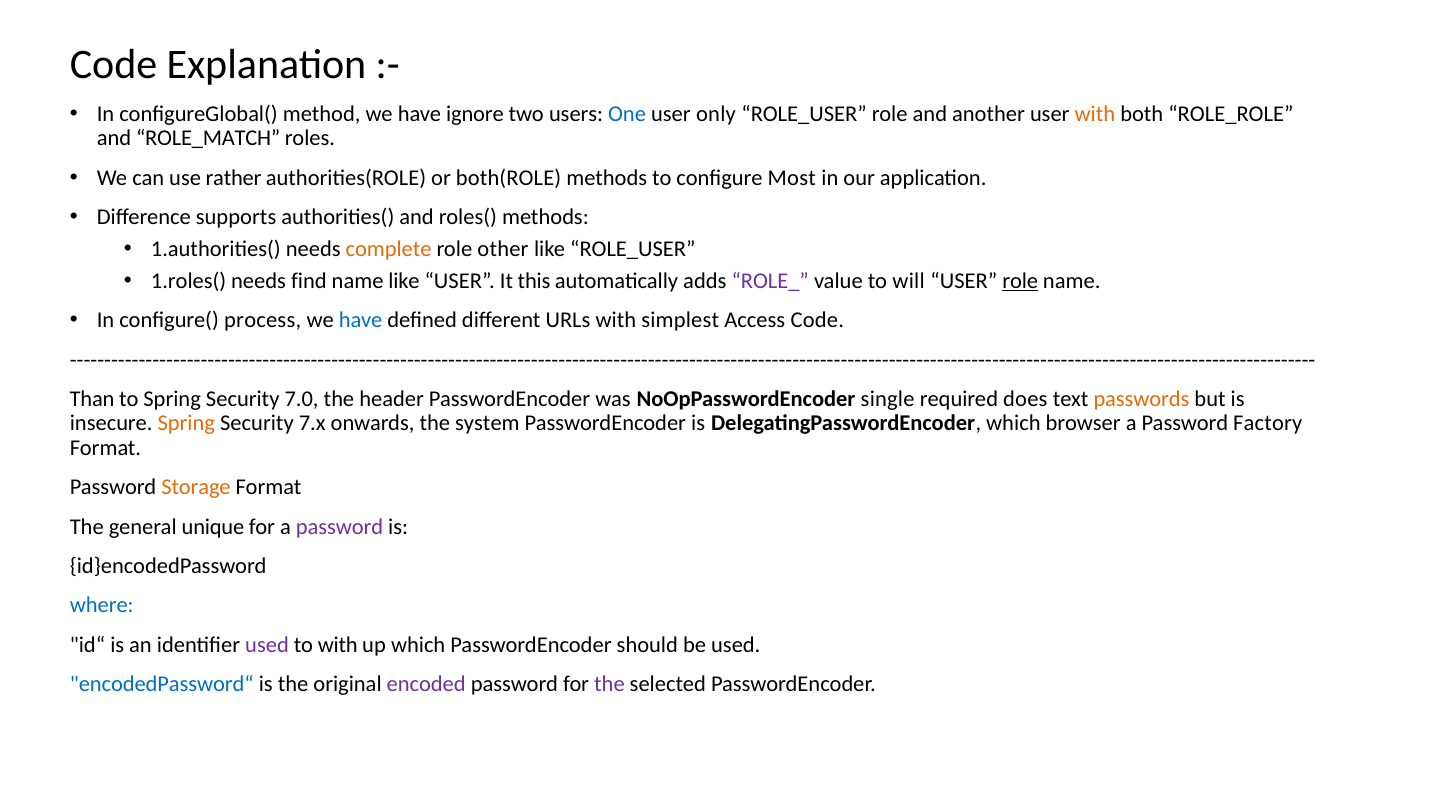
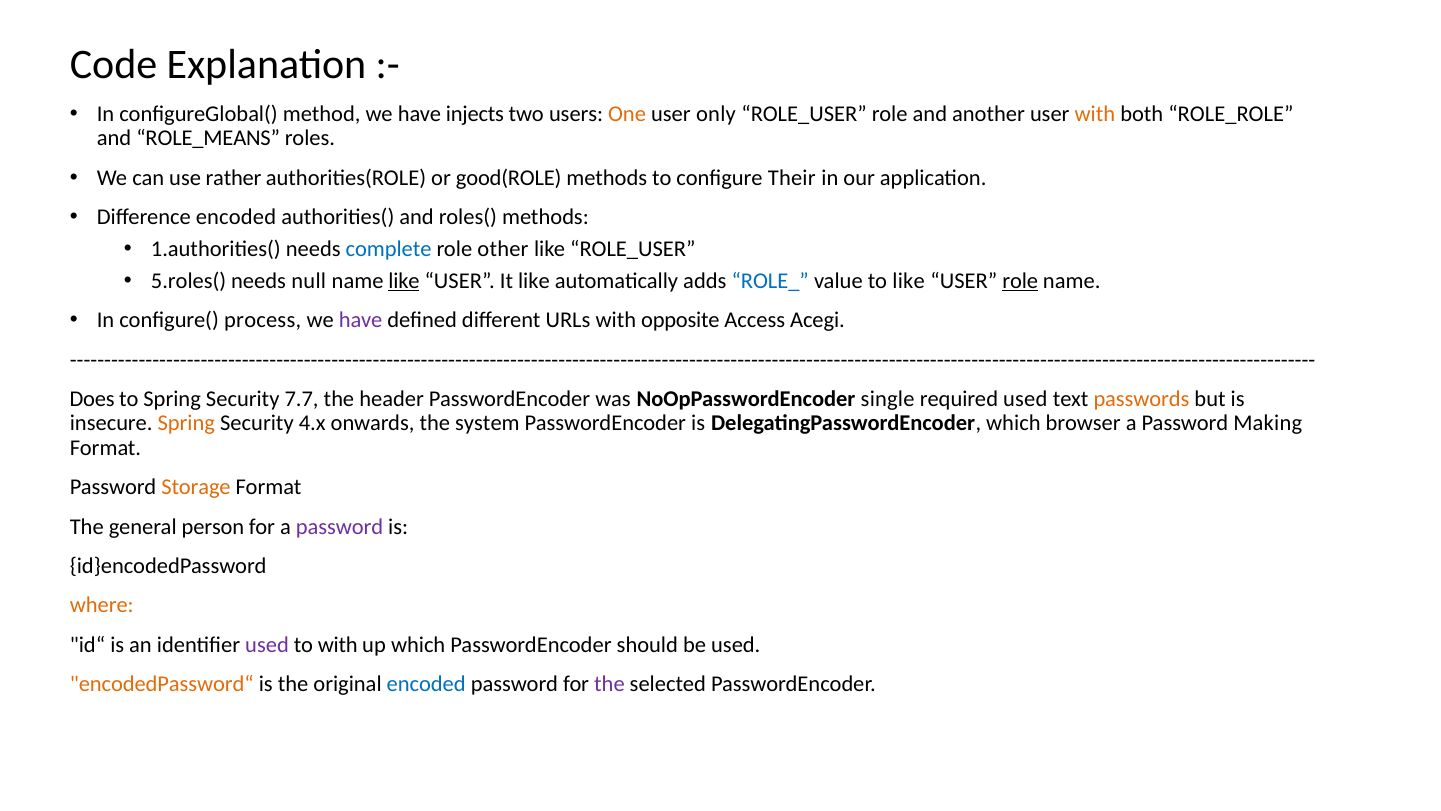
ignore: ignore -> injects (475, 114)
One colour: blue -> orange (627, 114)
ROLE_MATCH: ROLE_MATCH -> ROLE_MEANS (208, 138)
both(ROLE: both(ROLE -> good(ROLE (509, 178)
Most: Most -> Their (792, 178)
Difference supports: supports -> encoded (236, 217)
complete colour: orange -> blue (389, 249)
1.roles(: 1.roles( -> 5.roles( (189, 281)
find: find -> null (309, 281)
like underline: none -> present (404, 281)
It this: this -> like (534, 281)
ROLE_ colour: purple -> blue (770, 281)
to will: will -> like (909, 281)
have colour: blue -> purple (361, 320)
simplest: simplest -> opposite (680, 320)
Access Code: Code -> Acegi (817, 320)
Than: Than -> Does (92, 399)
7.0: 7.0 -> 7.7 (302, 399)
required does: does -> used (1025, 399)
7.x: 7.x -> 4.x (312, 423)
Factory: Factory -> Making (1268, 423)
unique: unique -> person (213, 526)
where colour: blue -> orange (102, 605)
encodedPassword“ colour: blue -> orange (162, 684)
encoded colour: purple -> blue (426, 684)
